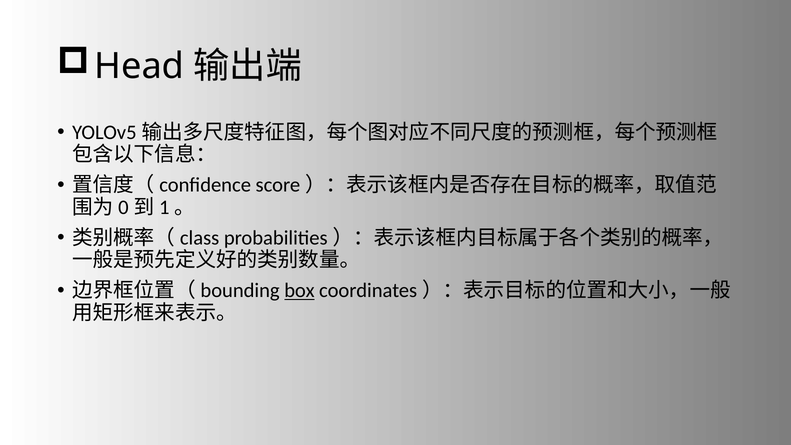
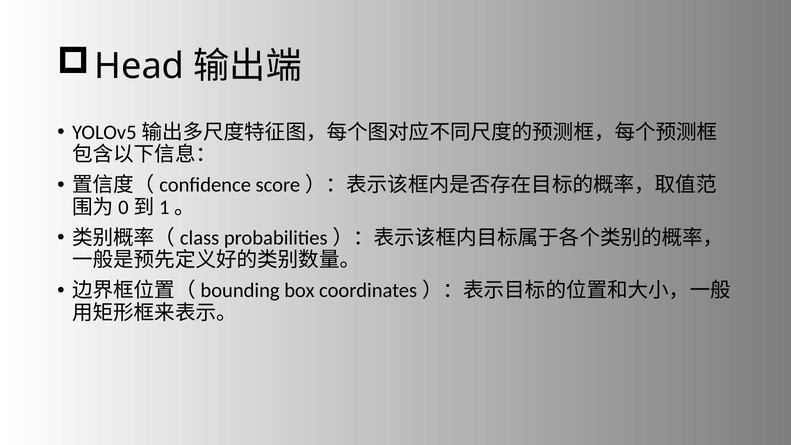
box underline: present -> none (299, 291)
